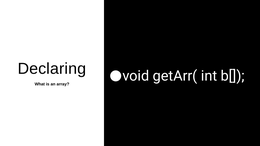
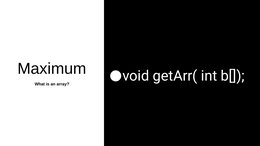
Declaring: Declaring -> Maximum (52, 69)
